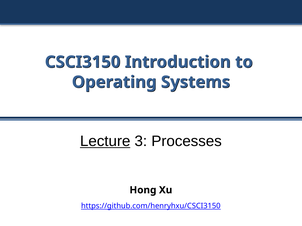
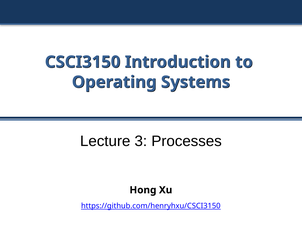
Lecture underline: present -> none (105, 141)
